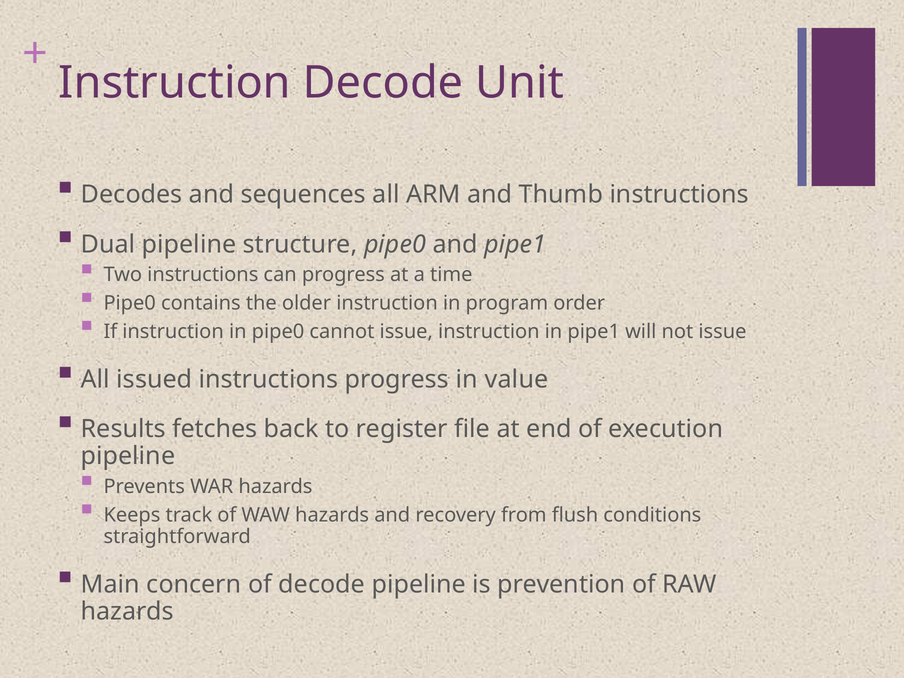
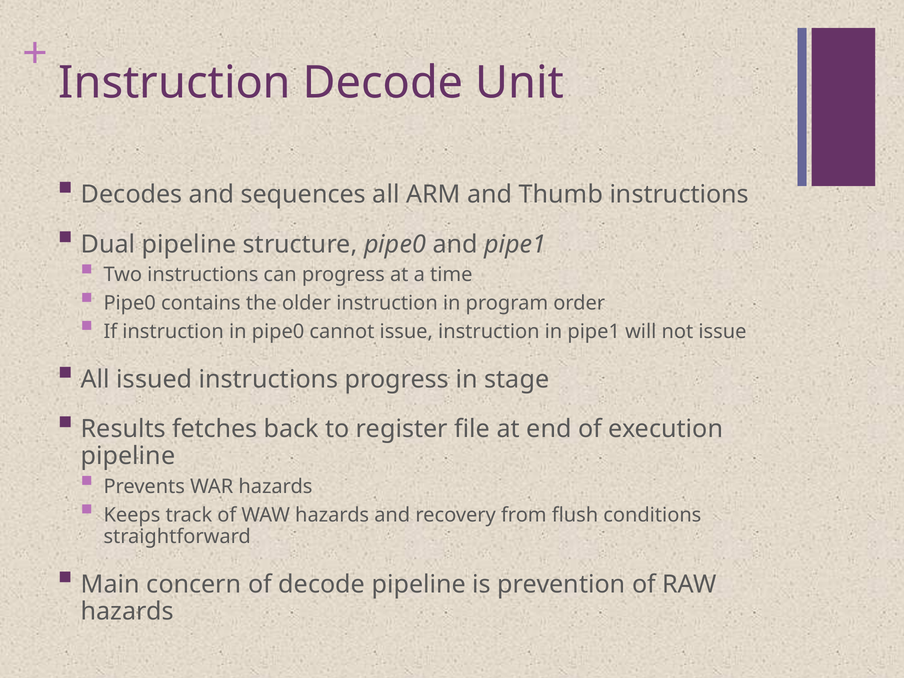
value: value -> stage (517, 379)
